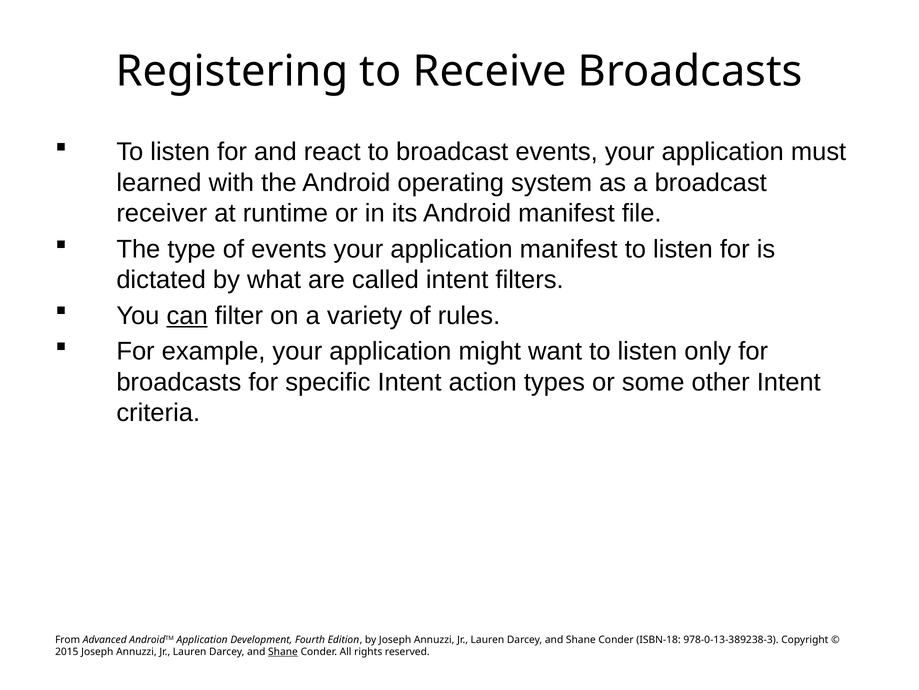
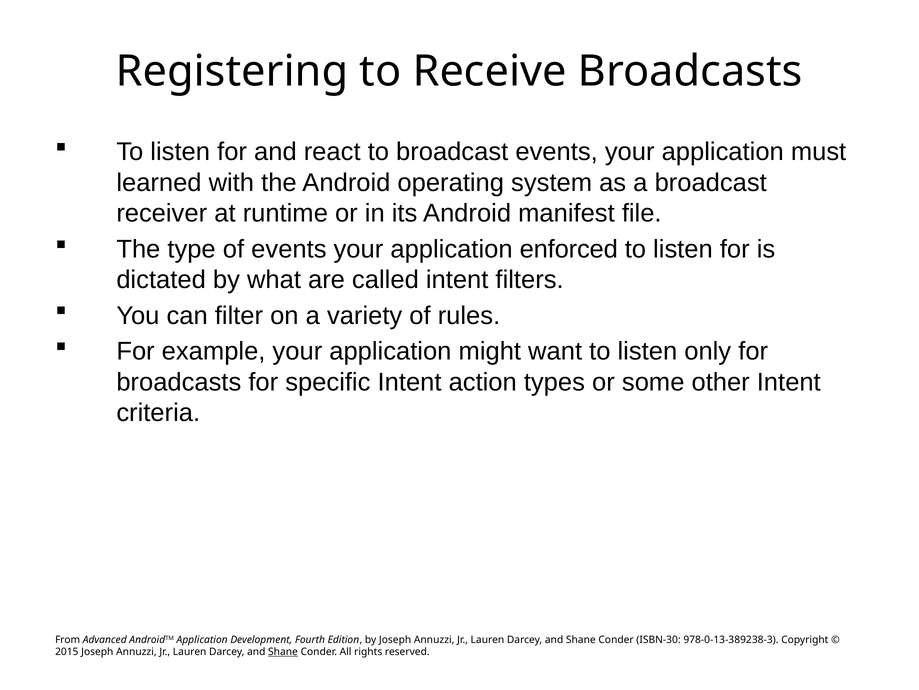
application manifest: manifest -> enforced (569, 249)
can underline: present -> none (187, 315)
ISBN-18: ISBN-18 -> ISBN-30 (659, 639)
